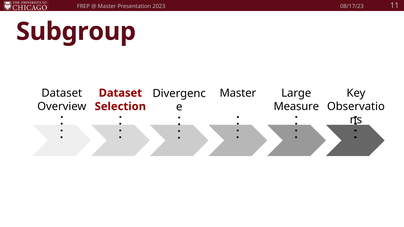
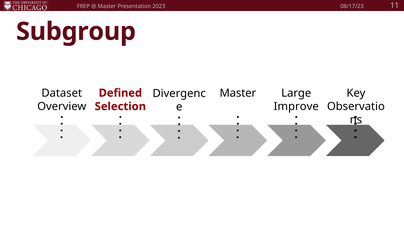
Dataset: Dataset -> Defined (120, 93)
Measure: Measure -> Improve (296, 107)
